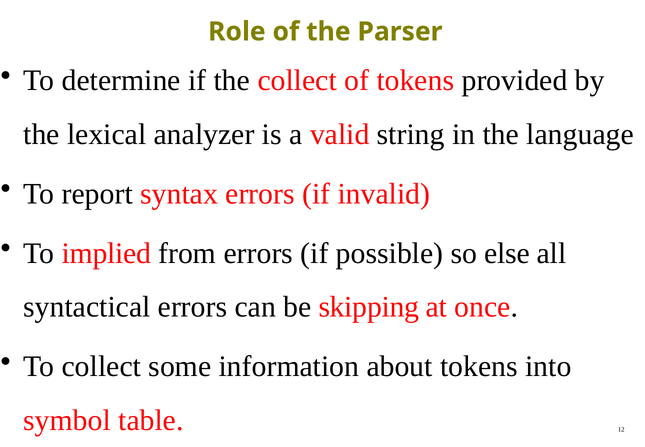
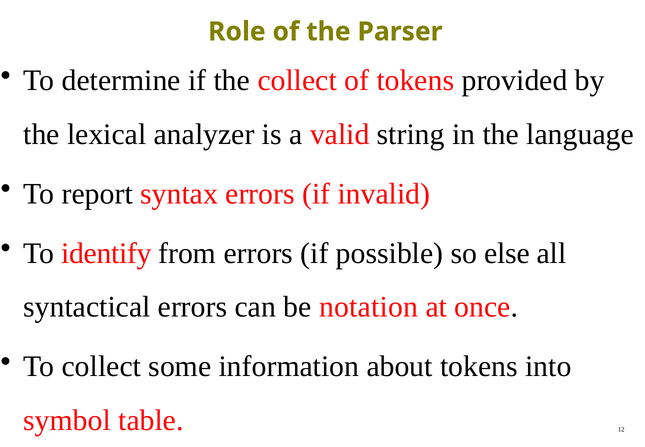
implied: implied -> identify (106, 253)
skipping: skipping -> notation (369, 307)
